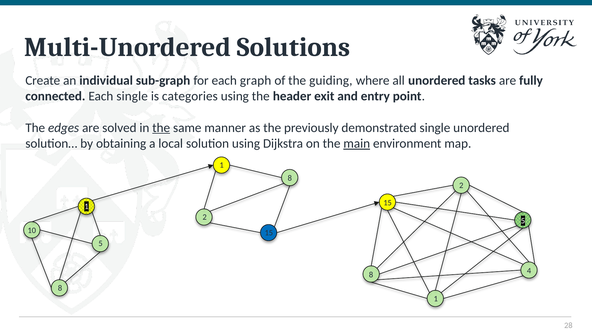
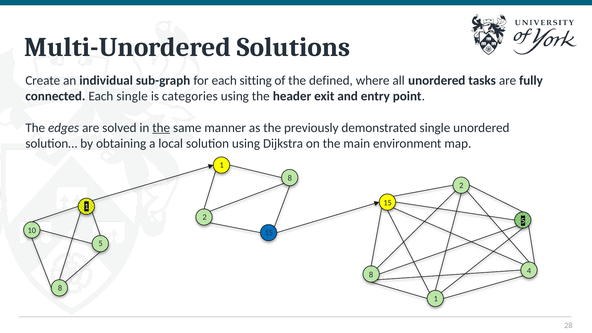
graph: graph -> sitting (256, 81)
guiding: guiding -> defined (331, 81)
main underline: present -> none (357, 144)
